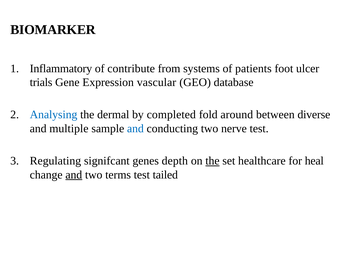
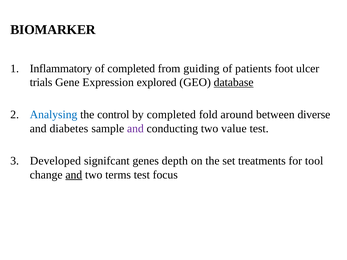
of contribute: contribute -> completed (131, 69)
systems: systems -> guiding (201, 69)
vascular: vascular -> explored (157, 82)
database underline: none -> present (234, 82)
dermal: dermal -> control (113, 115)
multiple: multiple -> diabetes (69, 129)
and colour: blue -> purple (135, 129)
nerve: nerve -> value (234, 129)
Regulating: Regulating -> Developed (55, 161)
the underline: present -> none (212, 161)
healthcare: healthcare -> treatments (262, 161)
heal: heal -> tool (314, 161)
tailed: tailed -> focus (165, 175)
